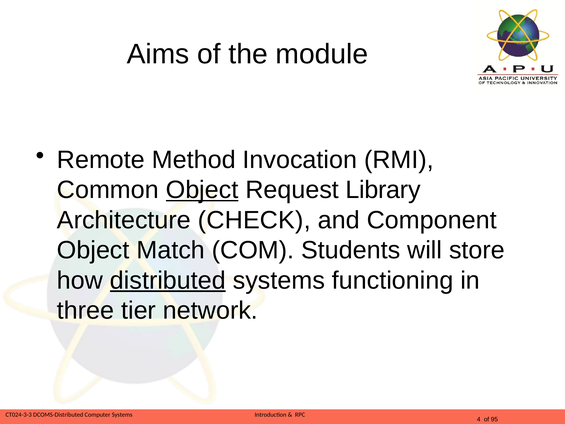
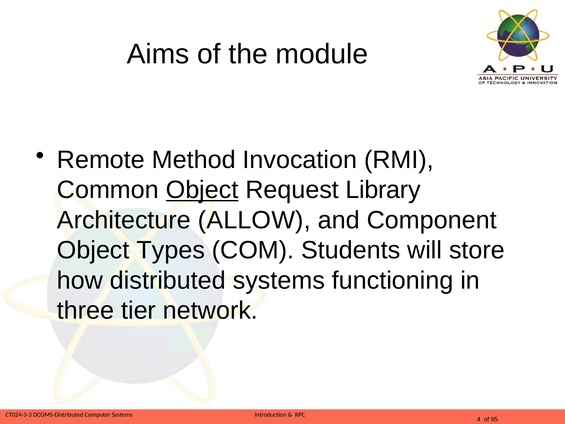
CHECK: CHECK -> ALLOW (254, 220)
Match: Match -> Types (171, 250)
distributed underline: present -> none (168, 280)
